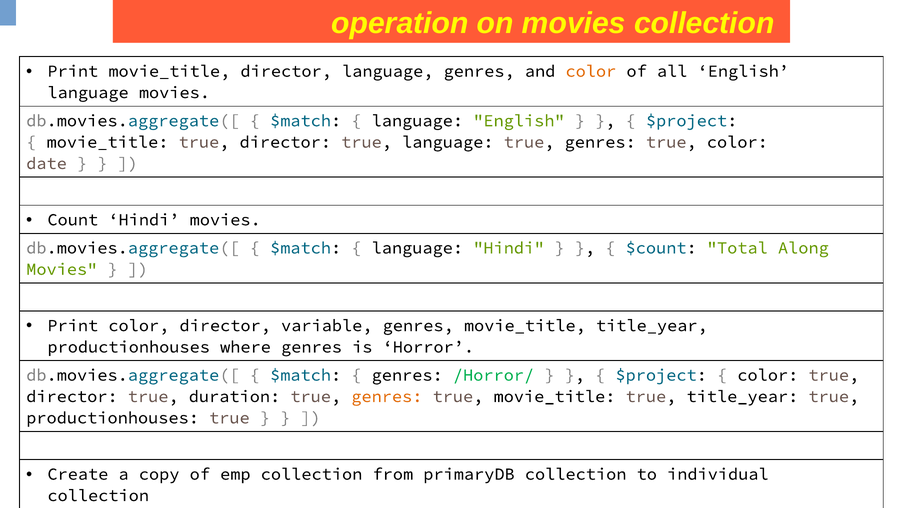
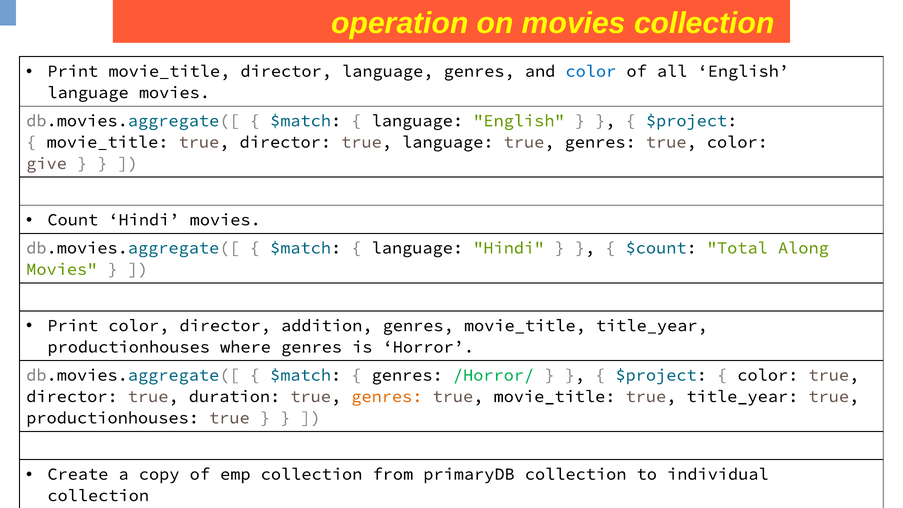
color colour: orange -> blue (591, 71)
date: date -> give (47, 163)
variable: variable -> addition (327, 326)
